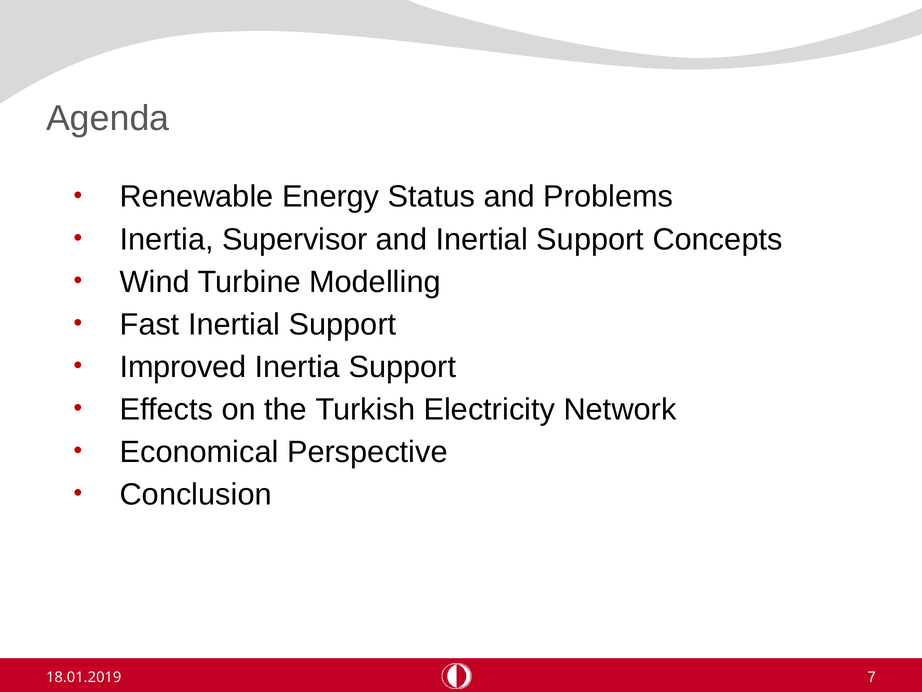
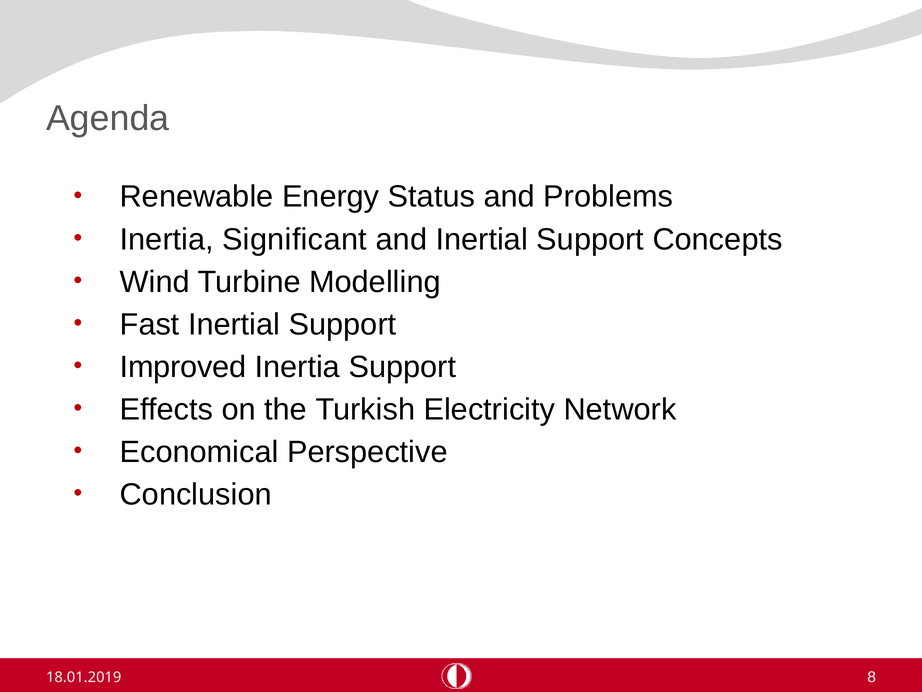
Supervisor: Supervisor -> Significant (295, 239)
7: 7 -> 8 (872, 676)
